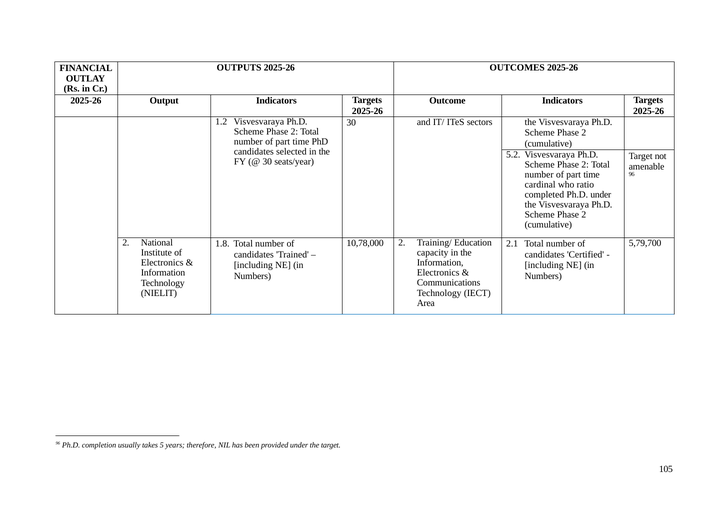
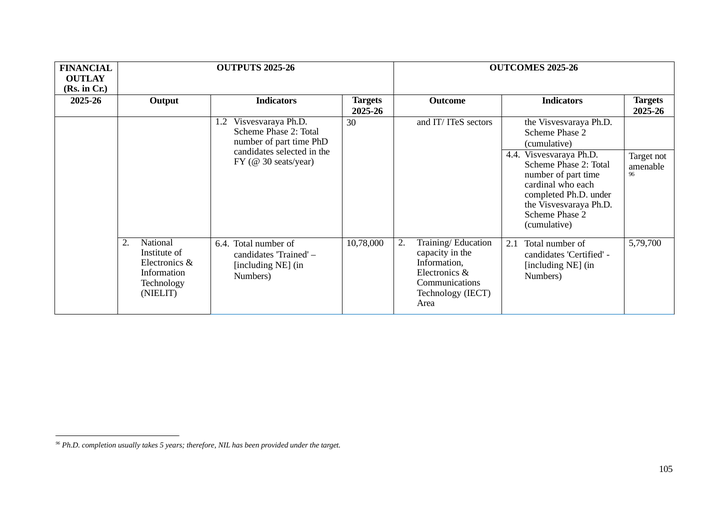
5.2: 5.2 -> 4.4 (513, 155)
ratio: ratio -> each (585, 184)
1.8: 1.8 -> 6.4 (222, 243)
